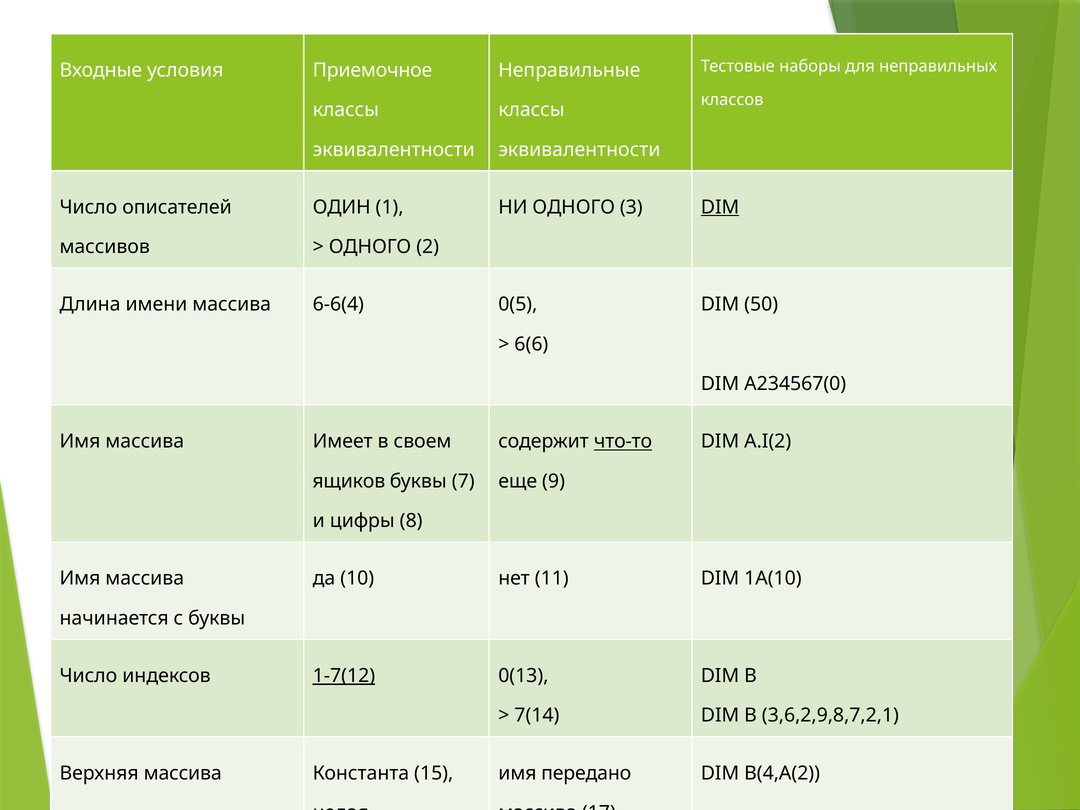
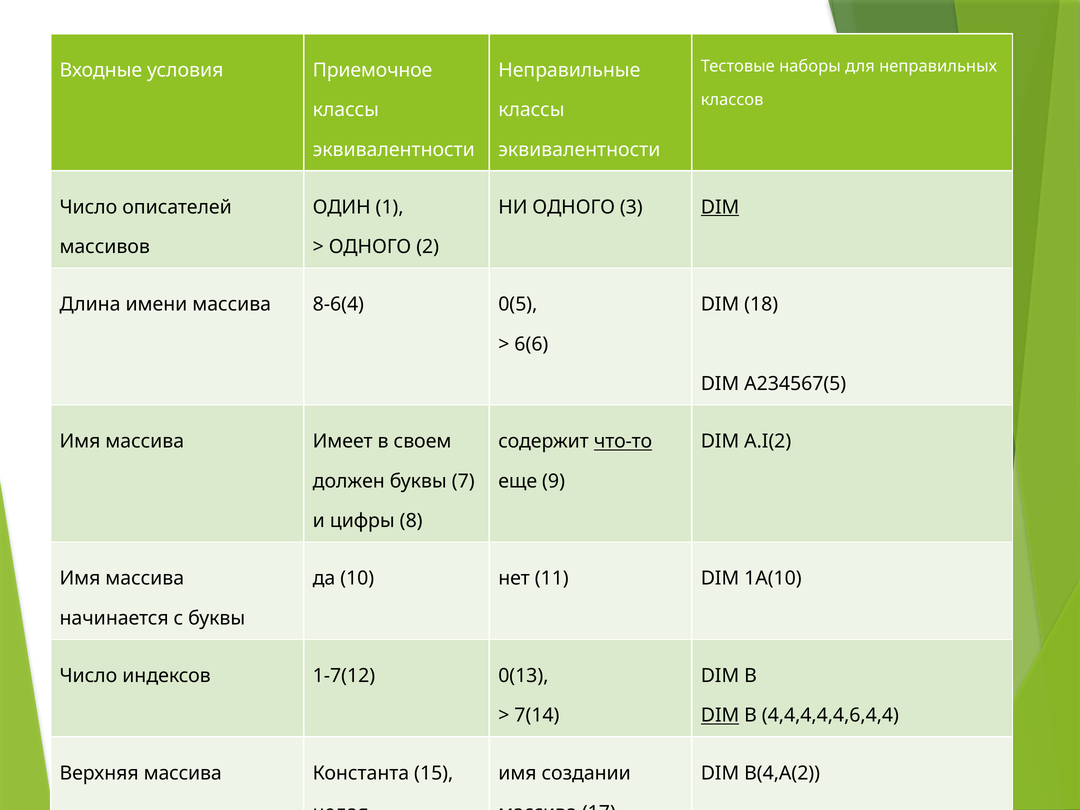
6-6(4: 6-6(4 -> 8-6(4 (338, 305)
DIM 50: 50 -> 18 (761, 305)
A234567(0: A234567(0 -> A234567(5 (795, 384)
ящиков: ящиков -> должен (349, 481)
1-7(12 underline: present -> none (344, 676)
DIM underline: none -> present (720, 716)
3,6,2,9,8,7,2,1: 3,6,2,9,8,7,2,1 -> 4,4,4,4,4,6,4,4 (830, 716)
передано: передано -> создании (586, 773)
